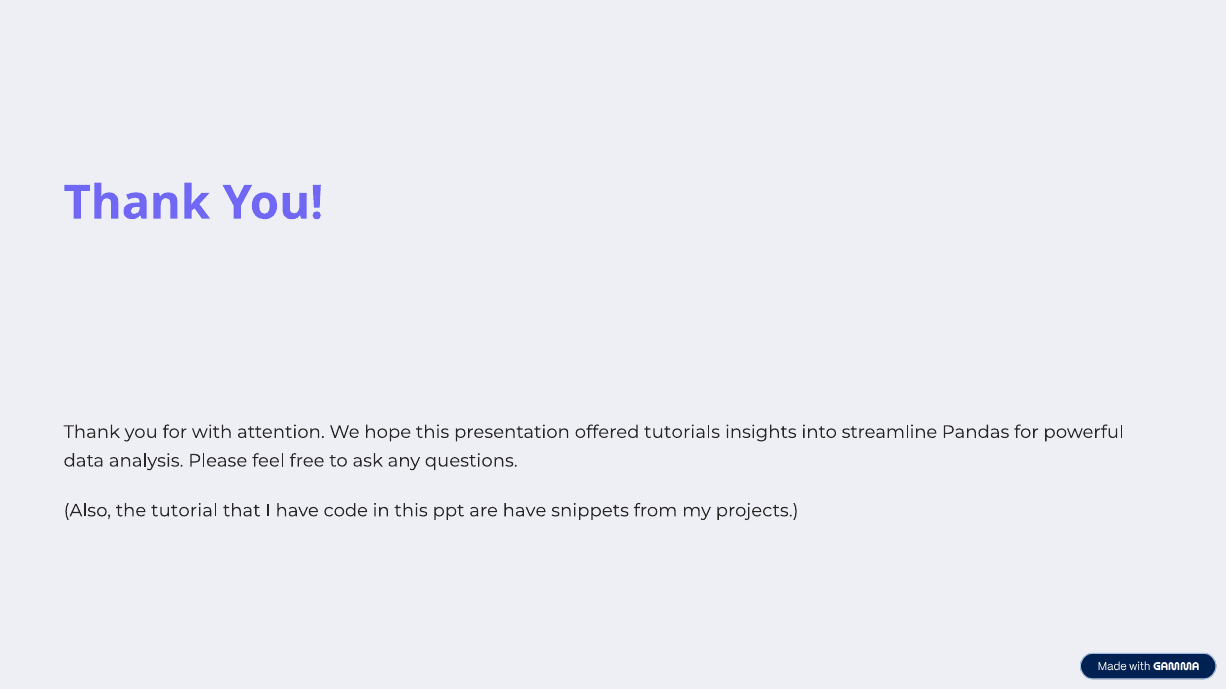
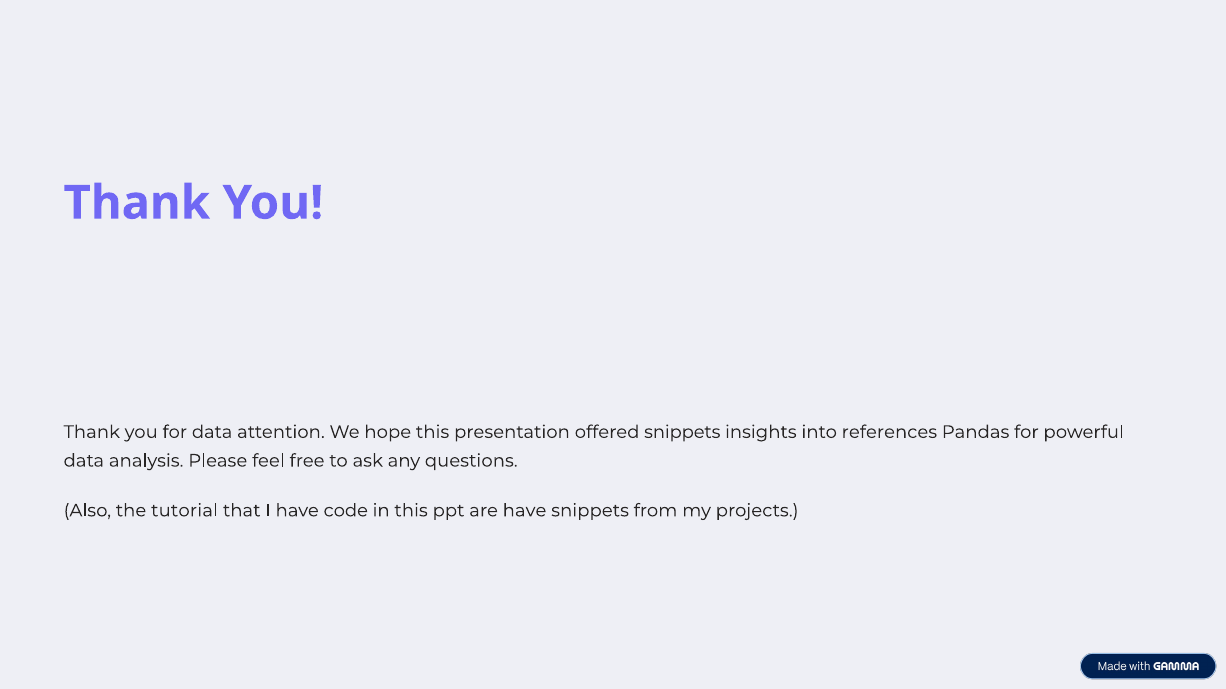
for with: with -> data (212, 432)
offered tutorials: tutorials -> snippets (682, 432)
streamline: streamline -> references (889, 432)
